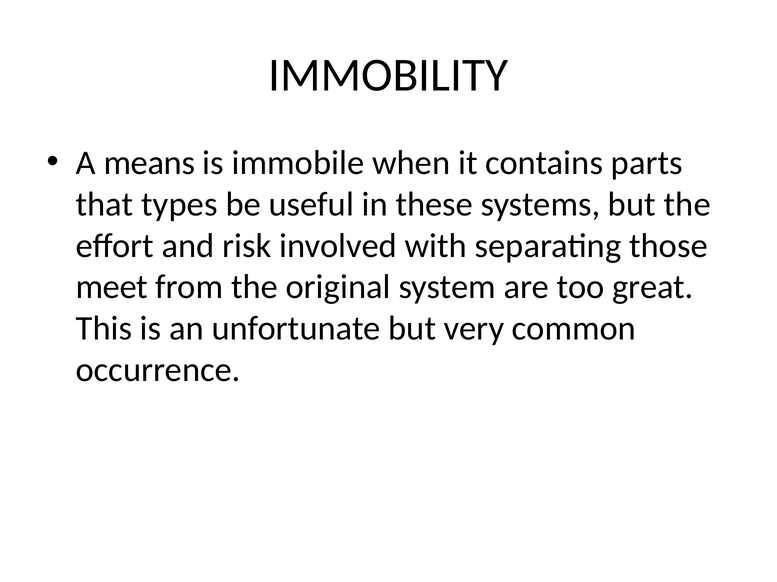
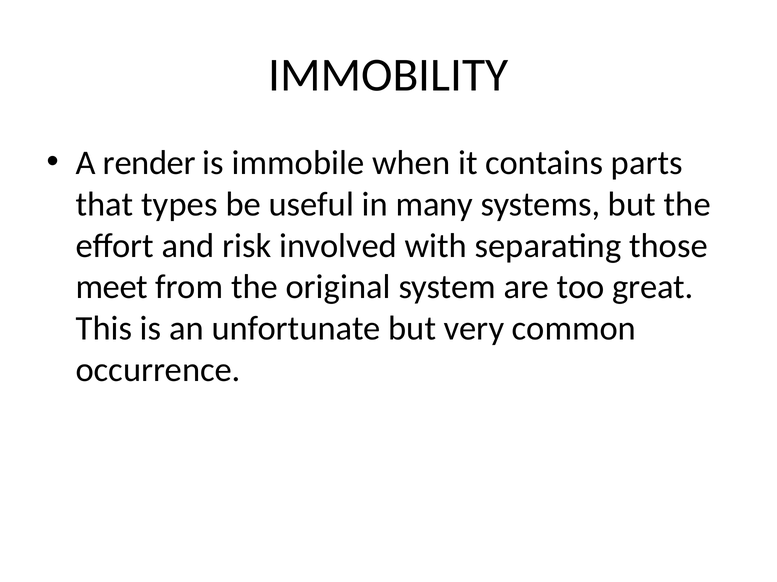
means: means -> render (149, 163)
these: these -> many (434, 205)
